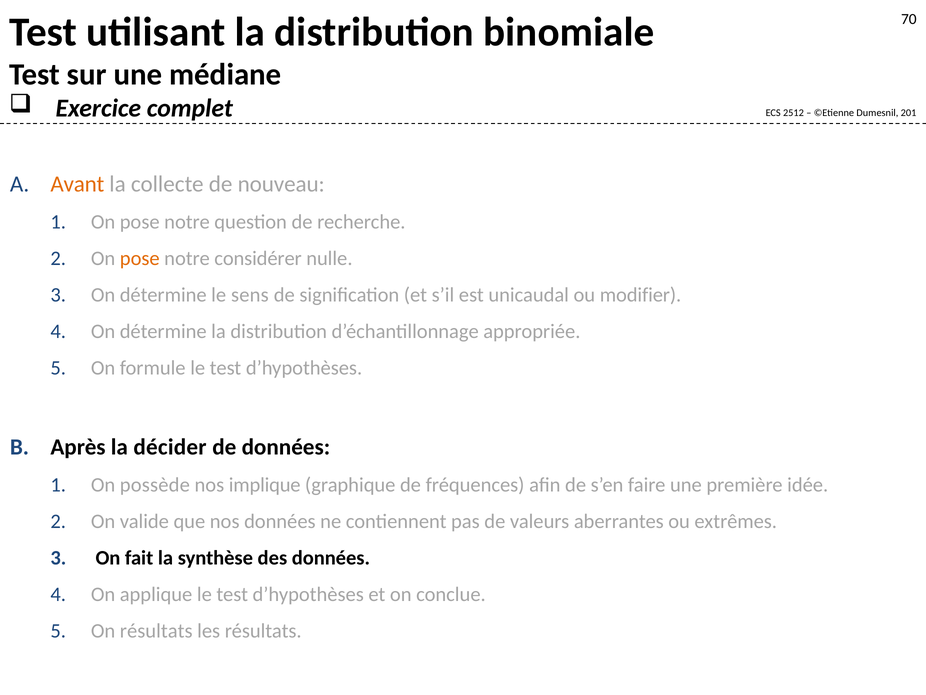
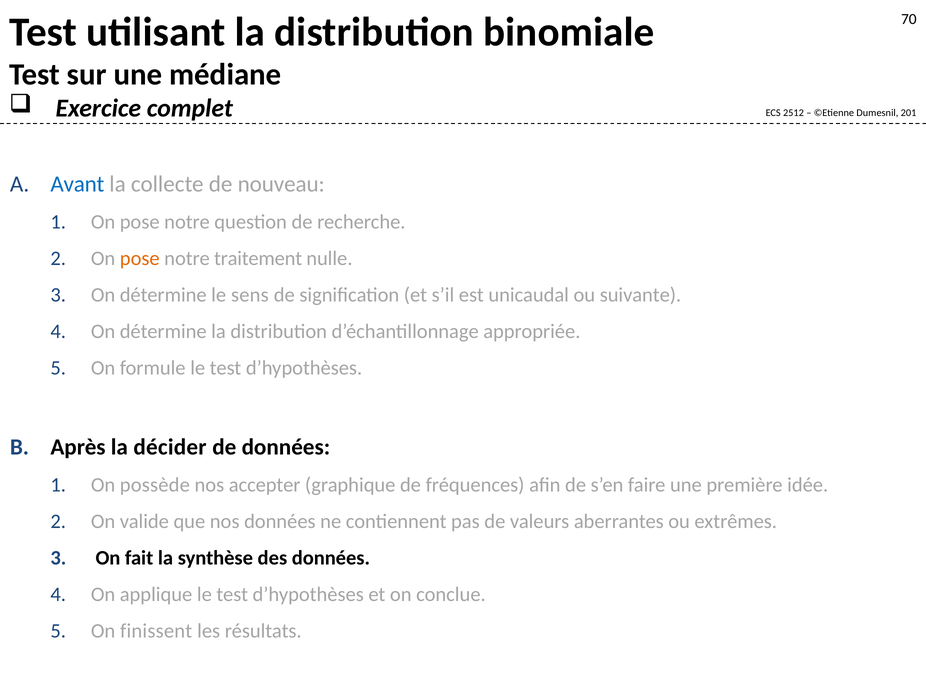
Avant colour: orange -> blue (77, 184)
considérer: considérer -> traitement (258, 258)
modifier: modifier -> suivante (640, 295)
implique: implique -> accepter (265, 485)
On résultats: résultats -> finissent (156, 631)
